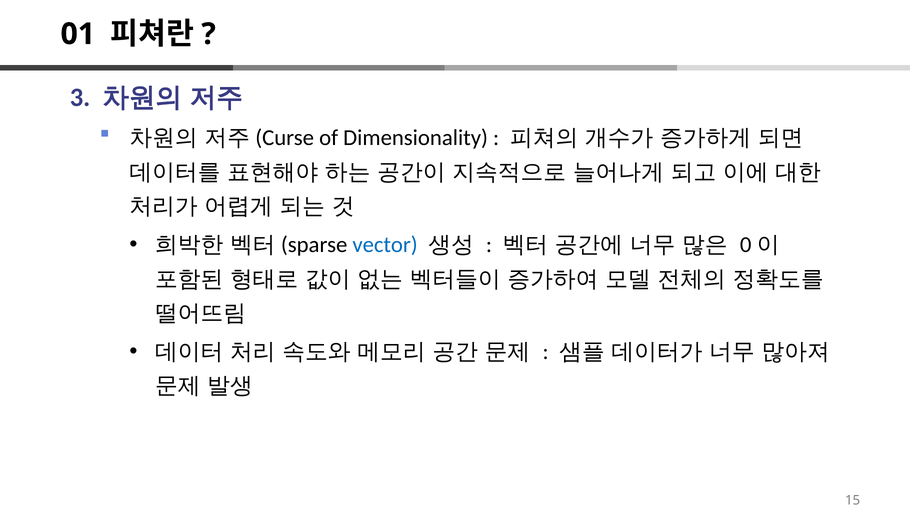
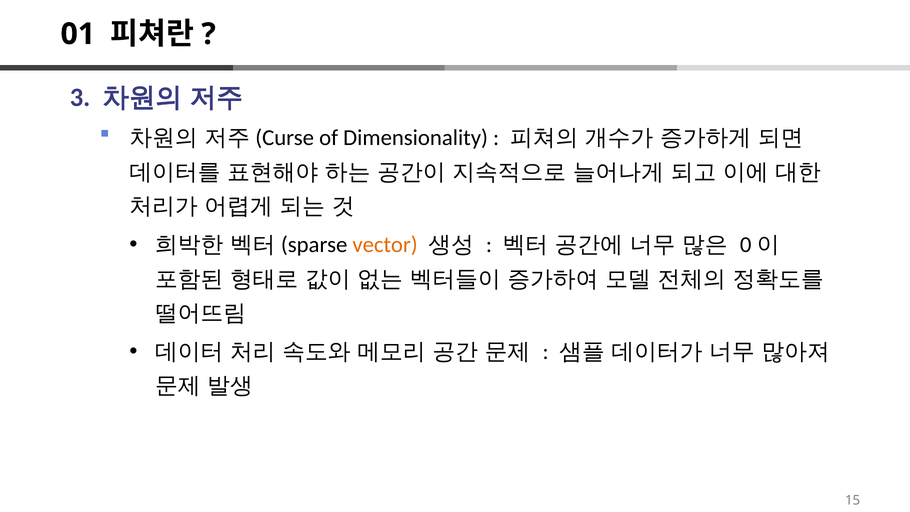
vector colour: blue -> orange (385, 245)
